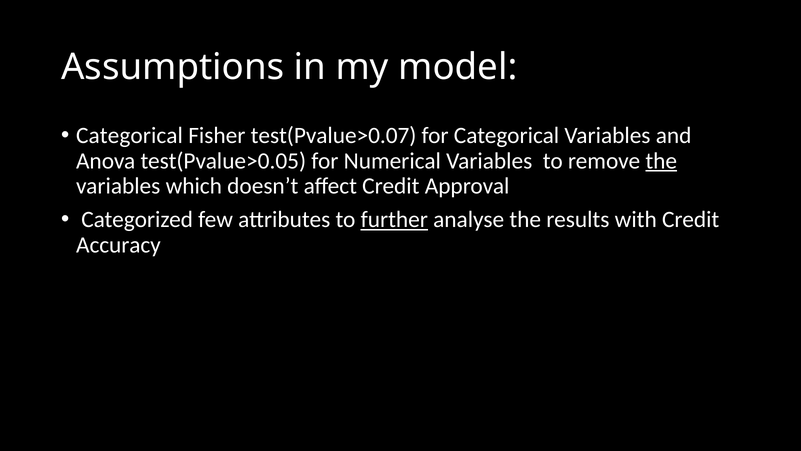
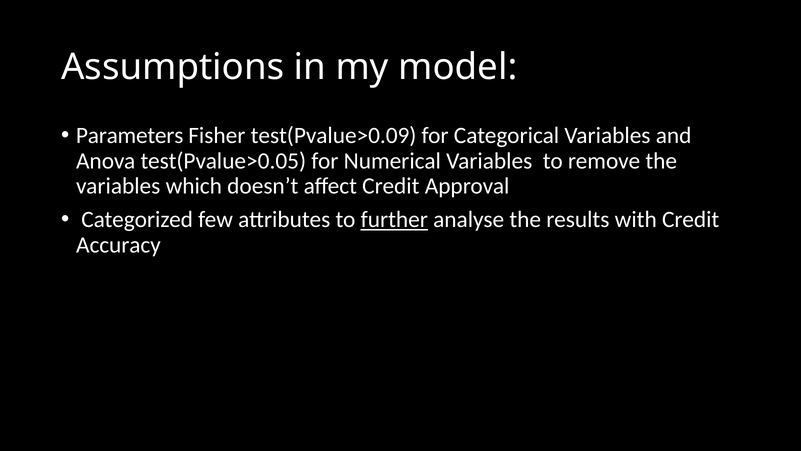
Categorical: Categorical -> Parameters (130, 135)
test(Pvalue>0.07: test(Pvalue>0.07 -> test(Pvalue>0.09 (334, 135)
the underline: present -> none (661, 161)
